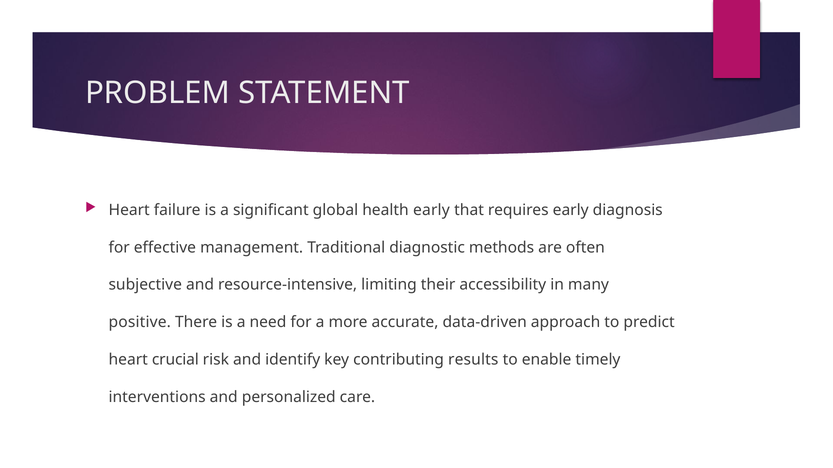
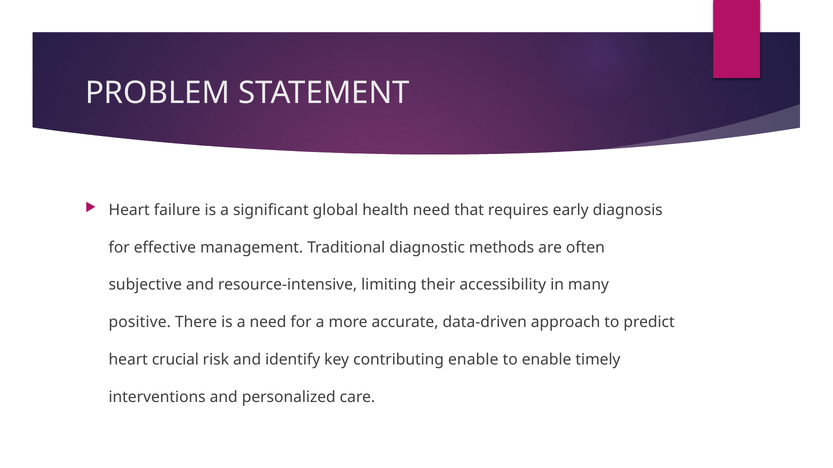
health early: early -> need (431, 210)
contributing results: results -> enable (473, 360)
